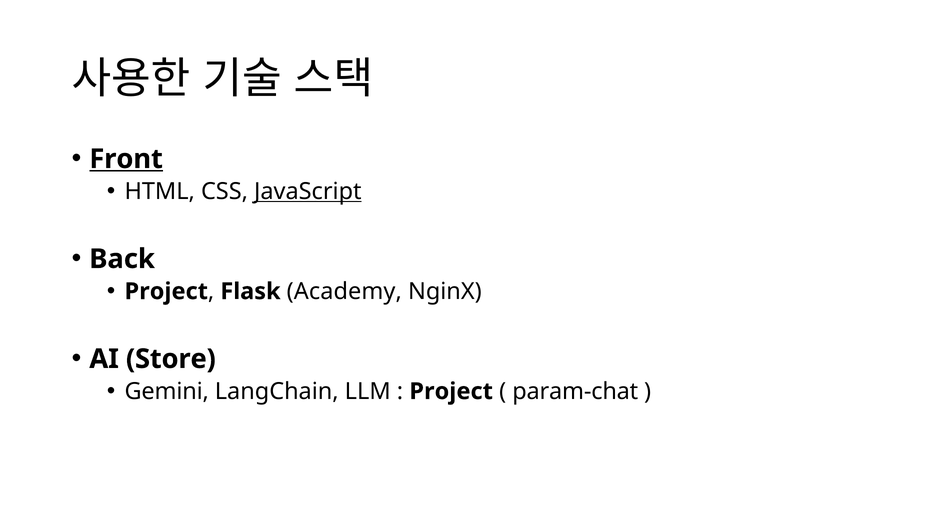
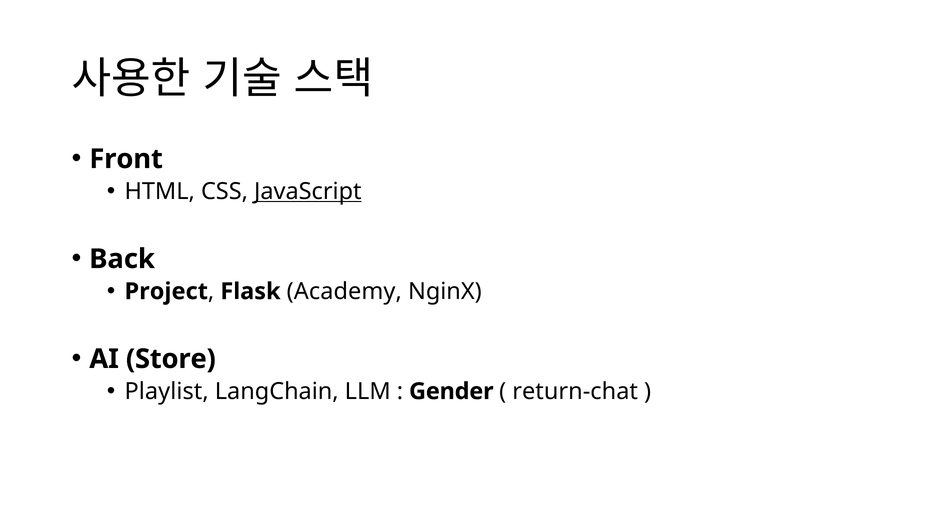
Front underline: present -> none (126, 159)
Gemini: Gemini -> Playlist (167, 391)
Project: Project -> Gender (451, 391)
param-chat: param-chat -> return-chat (575, 391)
